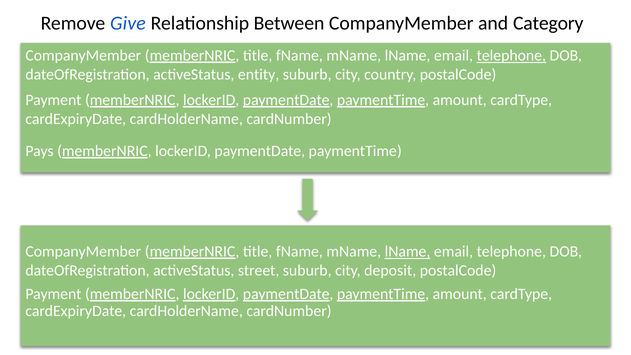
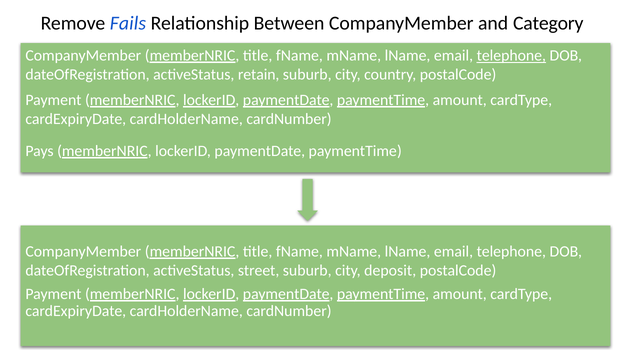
Give: Give -> Fails (128, 23)
entity: entity -> retain (259, 75)
lName underline: present -> none (408, 251)
